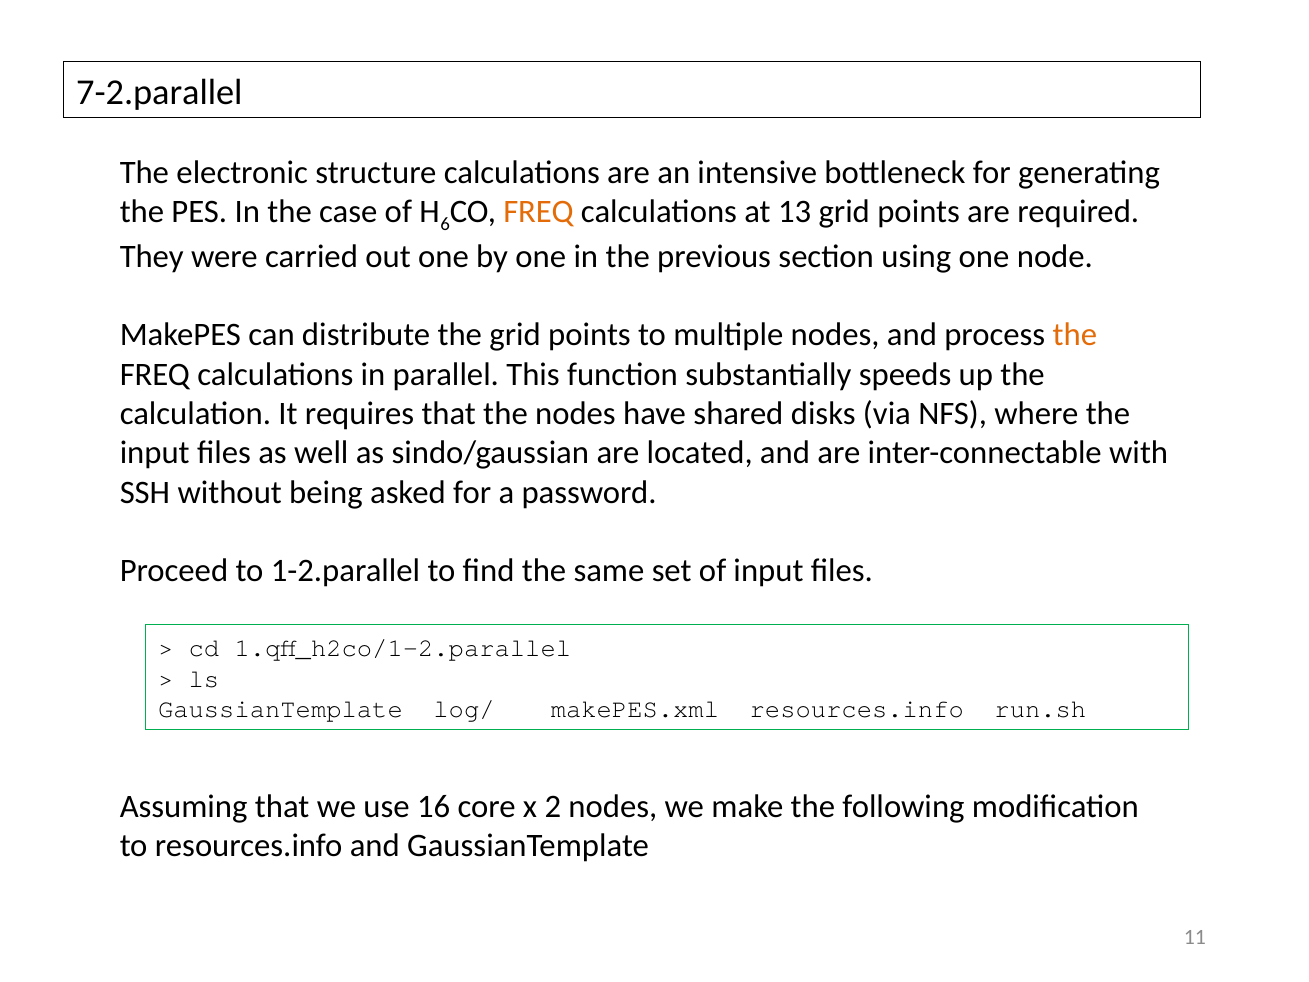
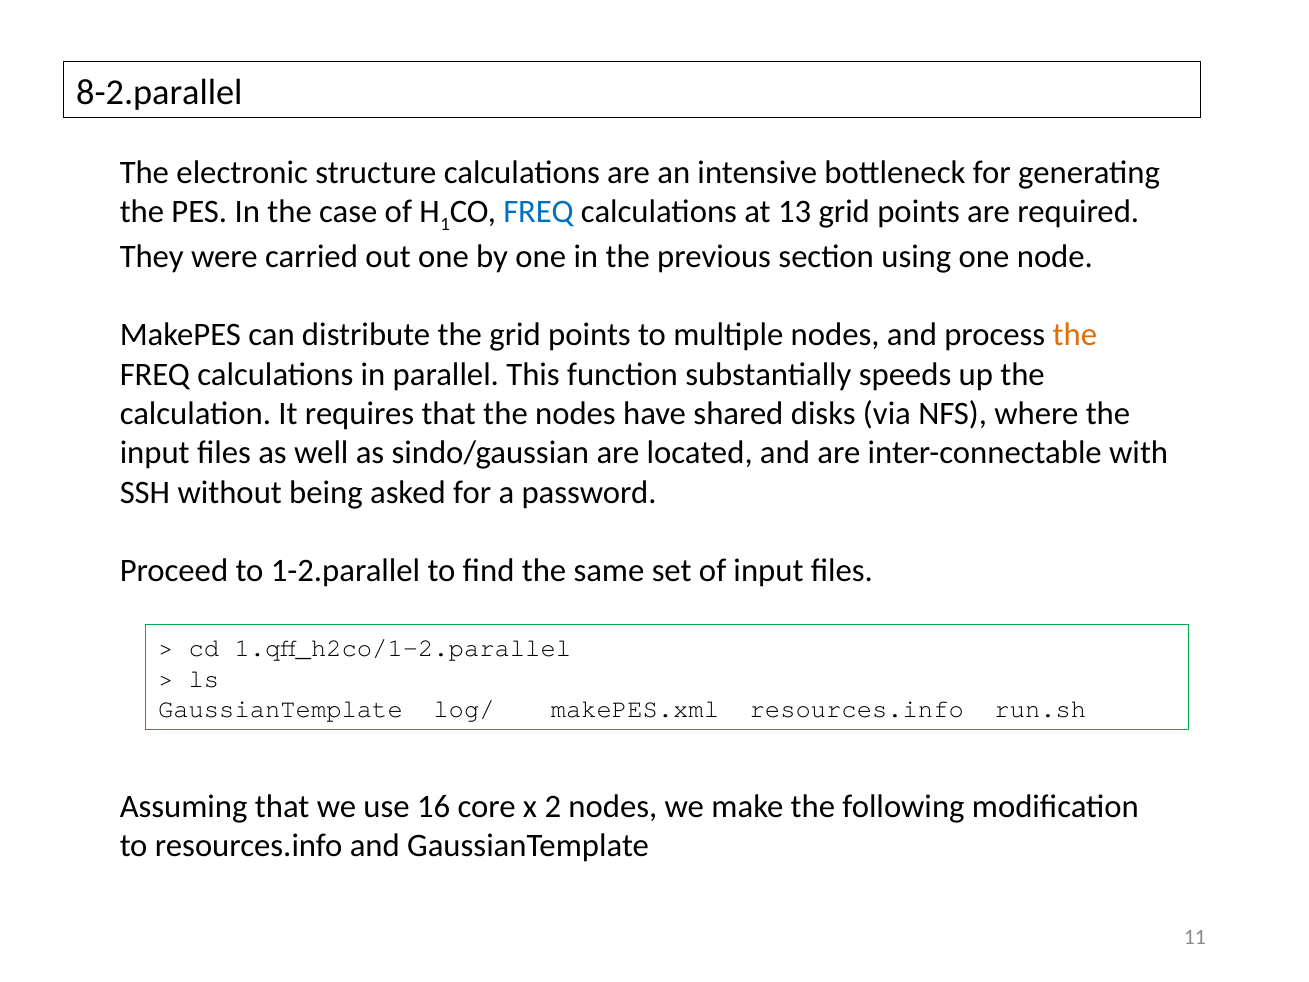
7-2.parallel: 7-2.parallel -> 8-2.parallel (159, 92)
6: 6 -> 1 (445, 225)
FREQ colour: orange -> blue (539, 212)
